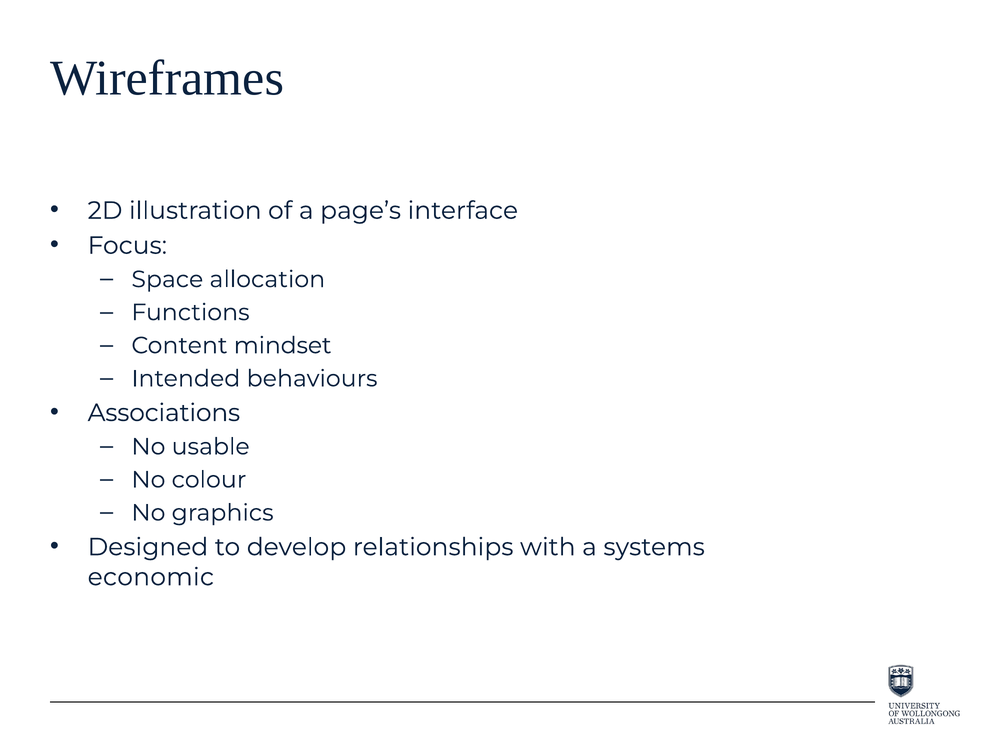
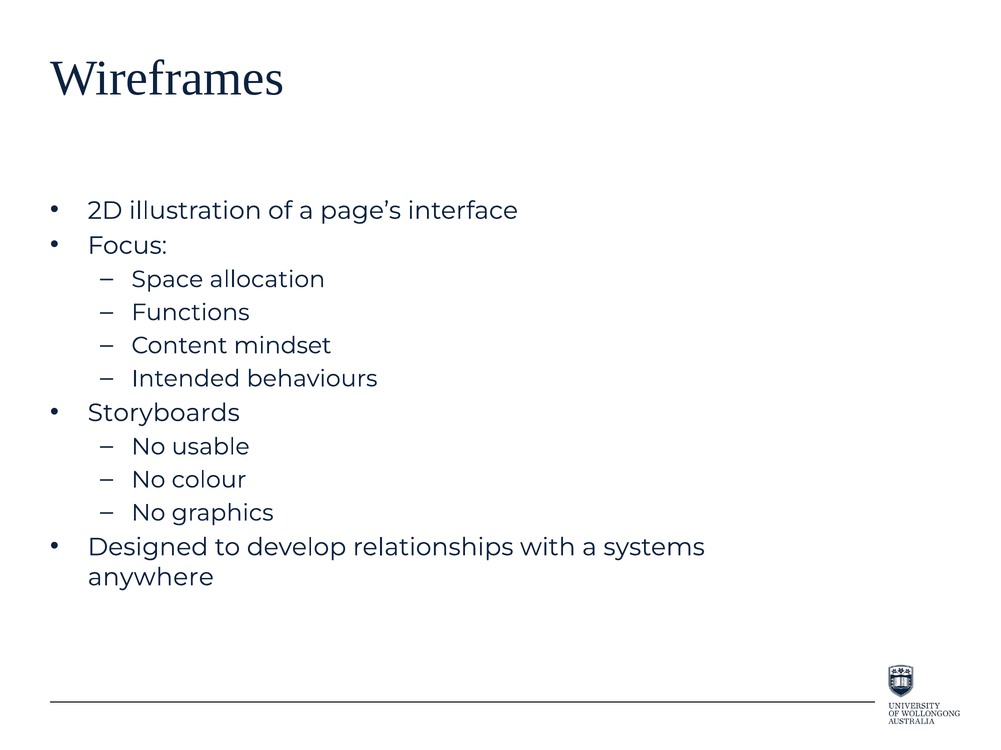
Associations: Associations -> Storyboards (164, 413)
economic: economic -> anywhere (151, 578)
